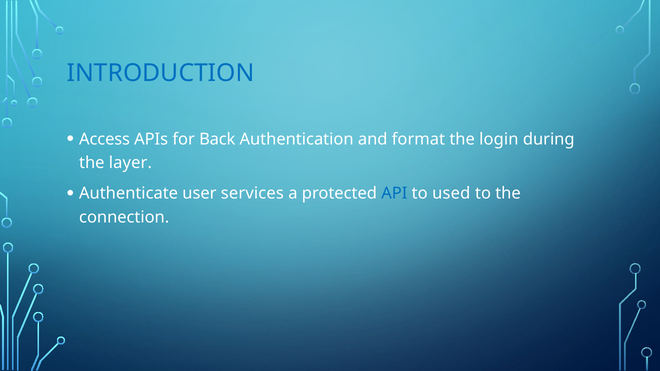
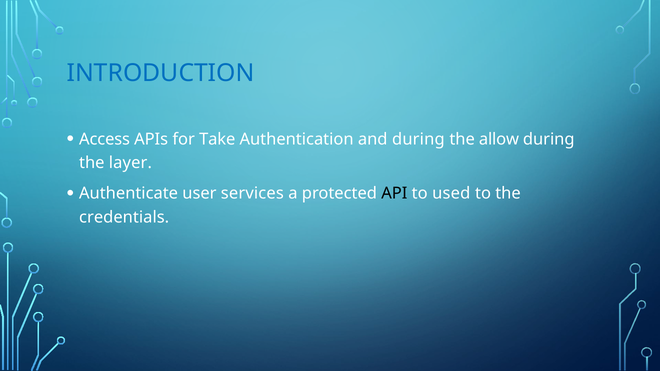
Back: Back -> Take (217, 139)
and format: format -> during (418, 139)
login: login -> allow (499, 139)
API colour: blue -> black (394, 194)
connection: connection -> credentials (124, 217)
